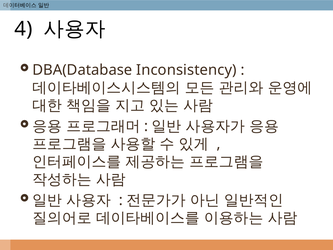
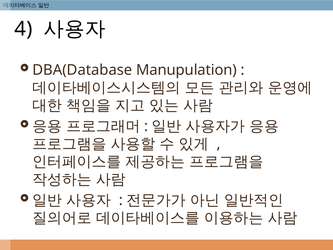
Inconsistency: Inconsistency -> Manupulation (187, 70)
